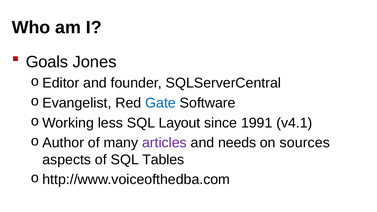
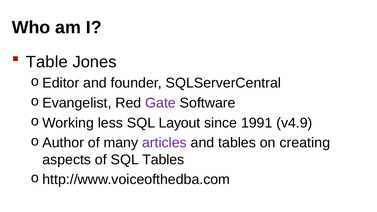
Goals: Goals -> Table (47, 62)
Gate colour: blue -> purple (161, 103)
v4.1: v4.1 -> v4.9 (294, 123)
and needs: needs -> tables (237, 143)
sources: sources -> creating (305, 143)
